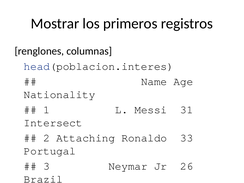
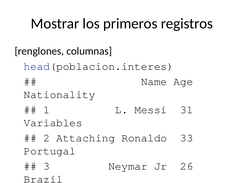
Intersect: Intersect -> Variables (53, 123)
